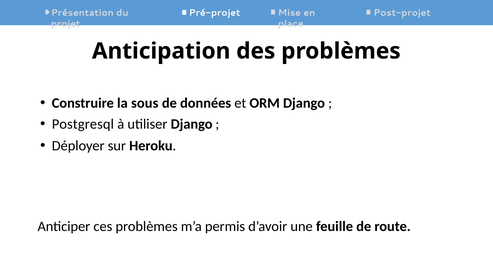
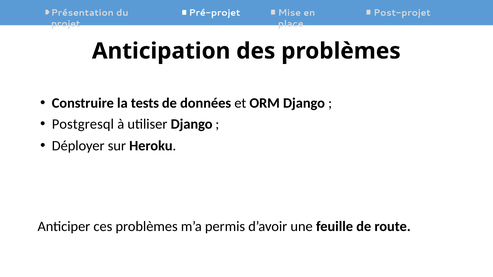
sous: sous -> tests (145, 103)
